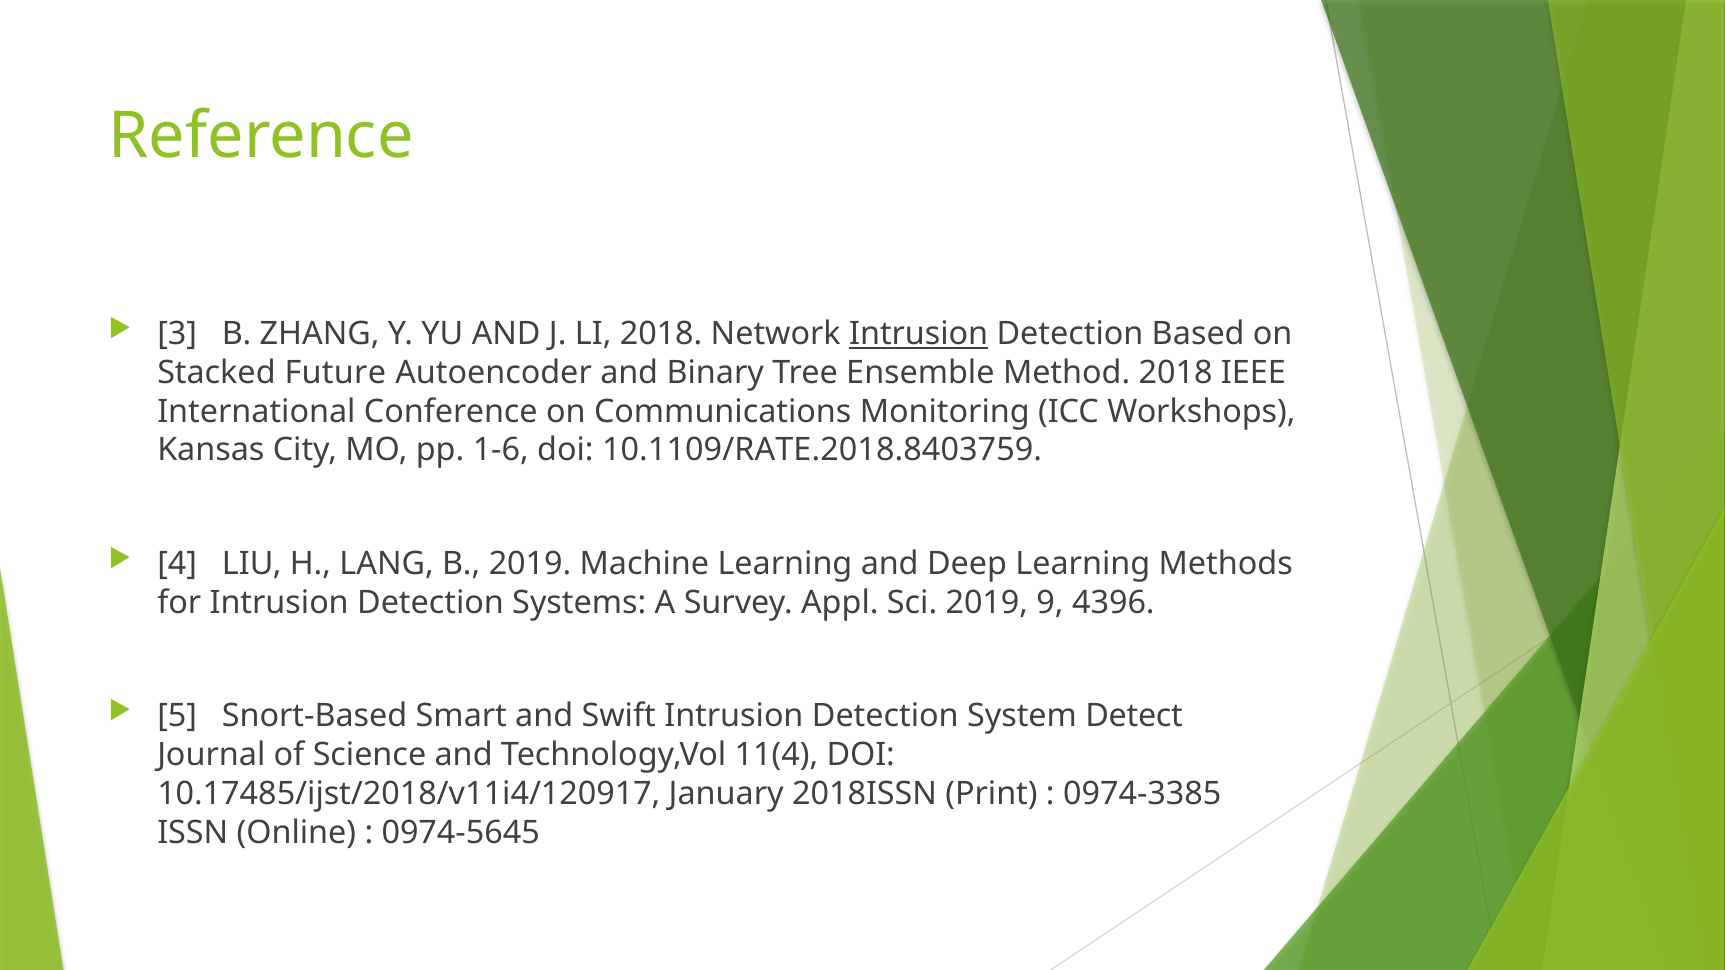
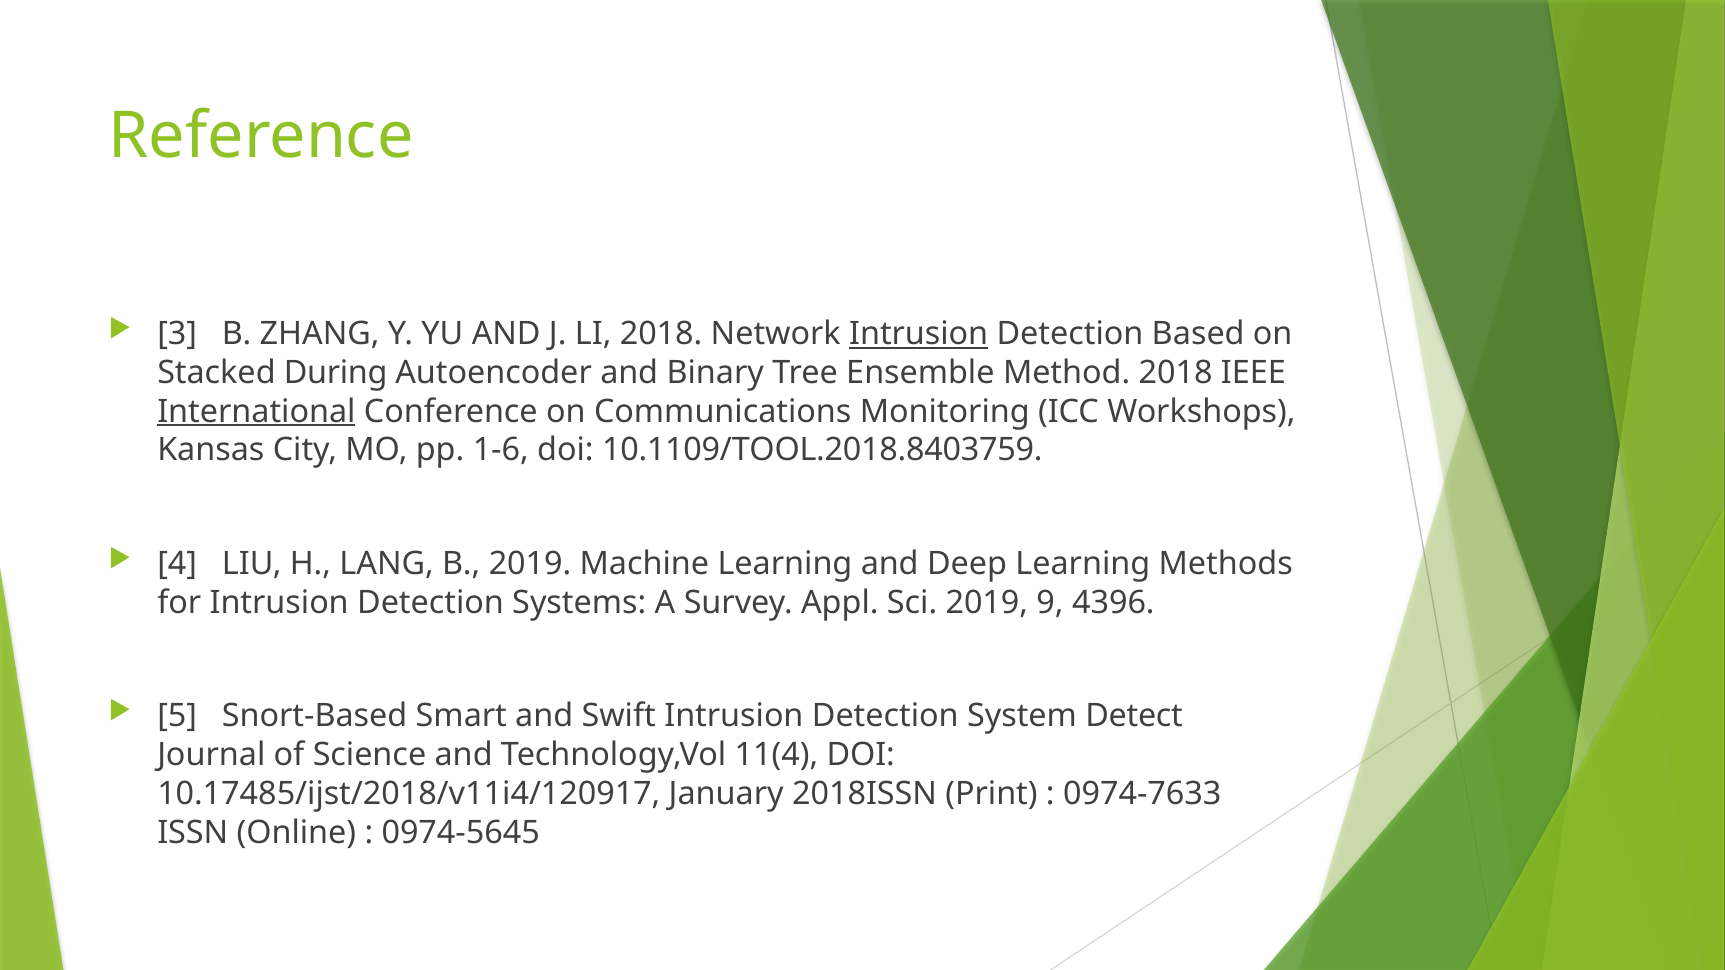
Future: Future -> During (336, 373)
International underline: none -> present (256, 411)
10.1109/RATE.2018.8403759: 10.1109/RATE.2018.8403759 -> 10.1109/TOOL.2018.8403759 (822, 450)
0974-3385: 0974-3385 -> 0974-7633 (1142, 794)
